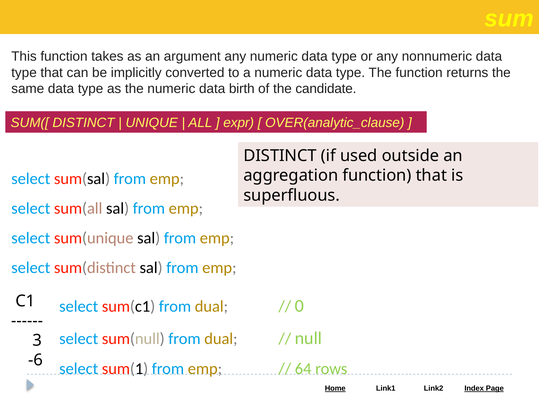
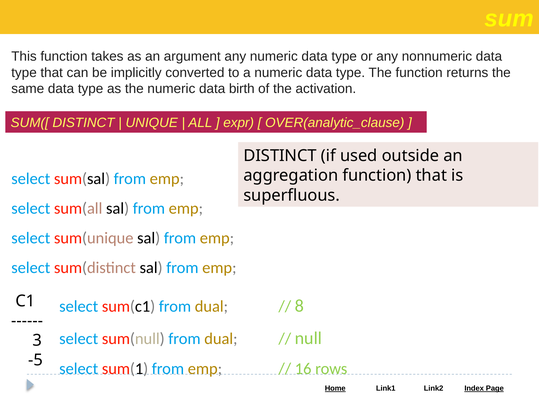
candidate: candidate -> activation (326, 89)
0: 0 -> 8 (299, 306)
-6: -6 -> -5 (36, 360)
64: 64 -> 16 (303, 369)
